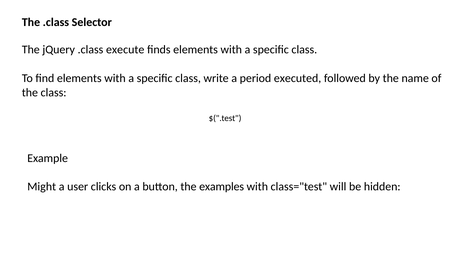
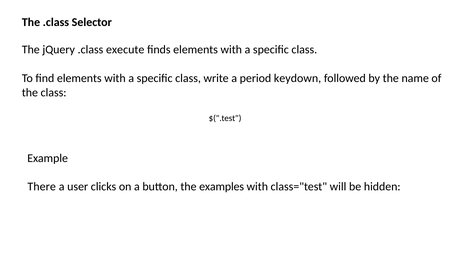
executed: executed -> keydown (298, 78)
Might: Might -> There (42, 187)
